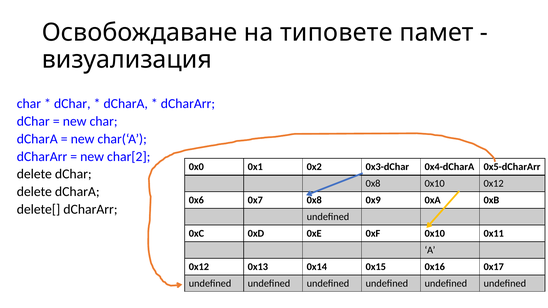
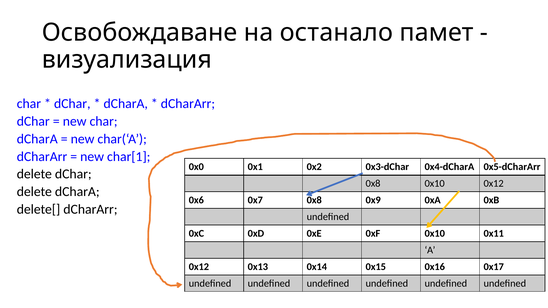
типовете: типовете -> останало (336, 32)
char[2: char[2 -> char[1 (129, 157)
